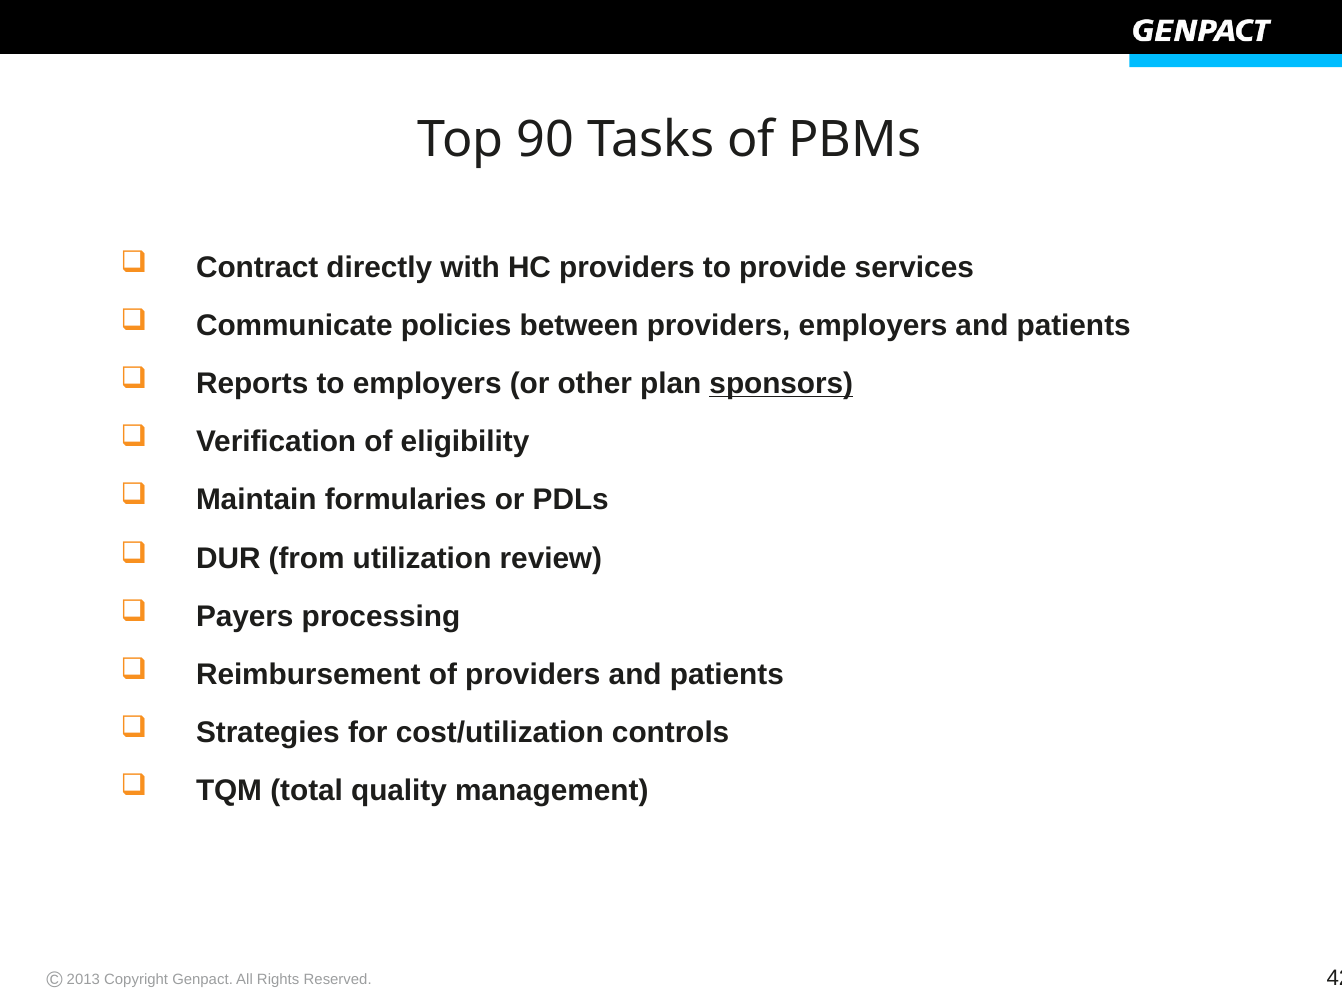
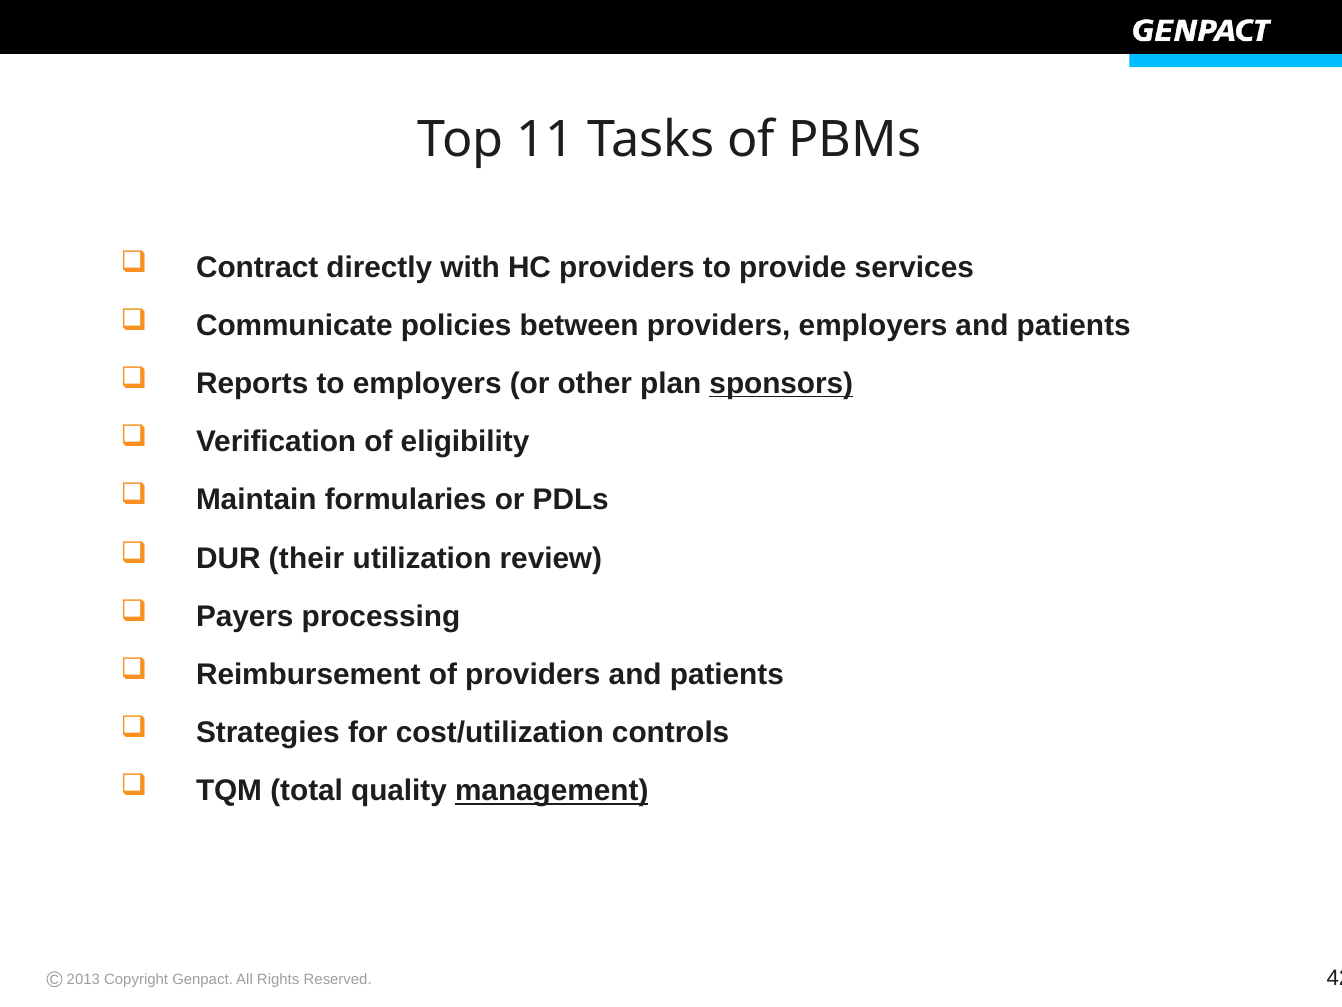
90: 90 -> 11 (546, 140)
from: from -> their (307, 558)
management underline: none -> present (552, 790)
